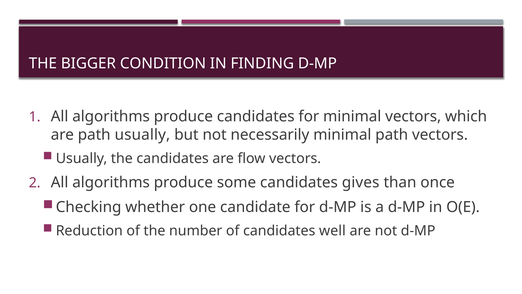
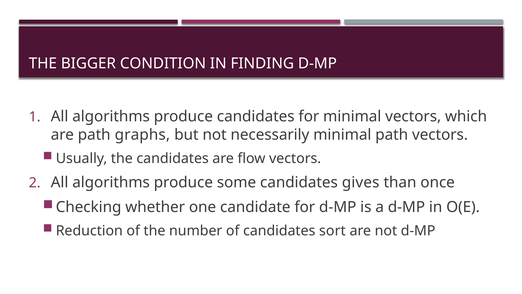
path usually: usually -> graphs (142, 135)
well: well -> sort (332, 230)
